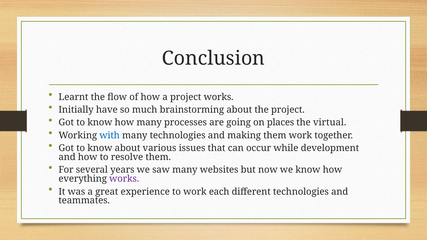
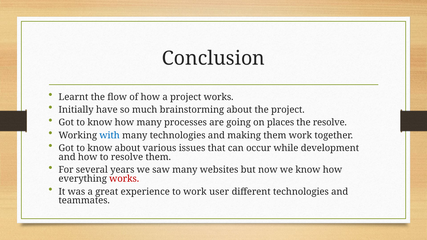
the virtual: virtual -> resolve (330, 123)
works colour: purple -> red (124, 179)
each: each -> user (219, 192)
